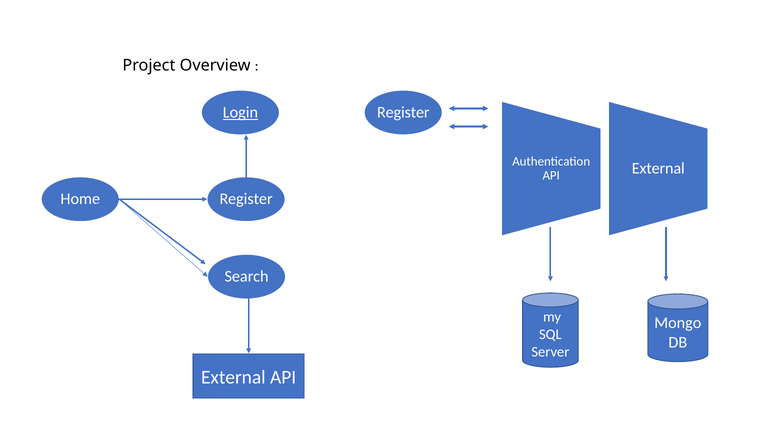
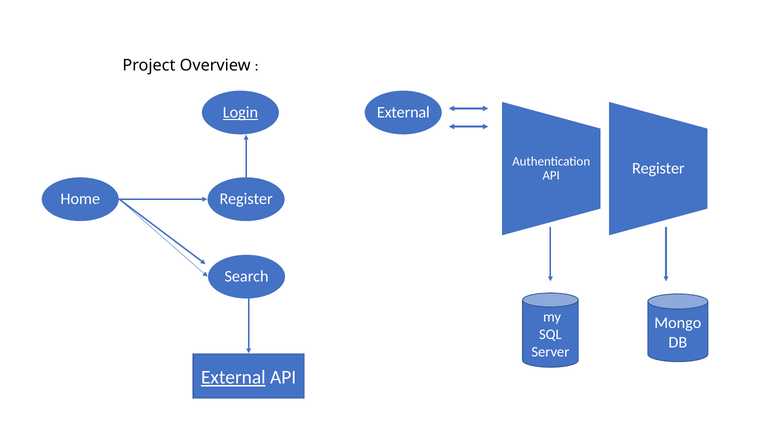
Register: Register -> External (403, 112)
API External: External -> Register (658, 168)
External underline: none -> present (233, 377)
